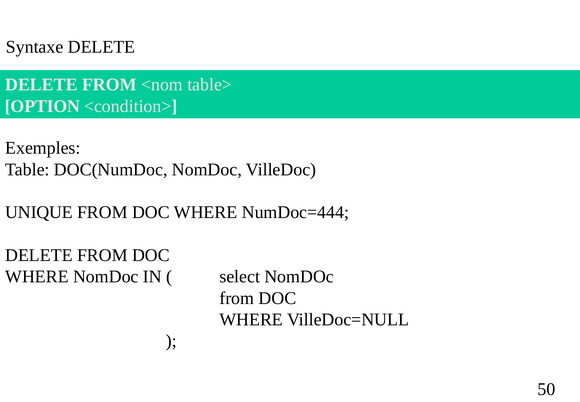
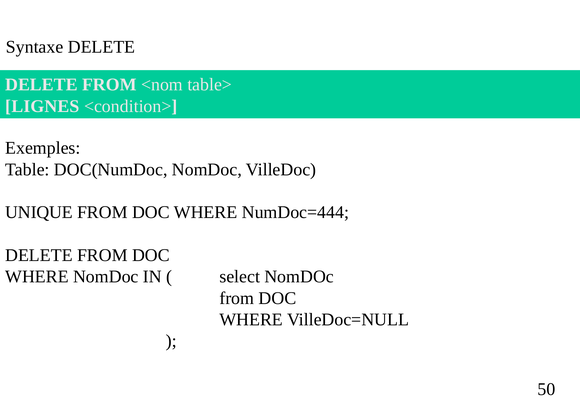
OPTION: OPTION -> LIGNES (42, 106)
